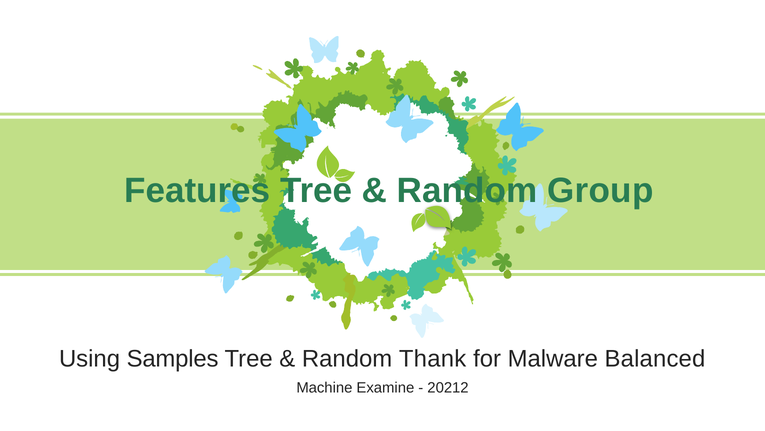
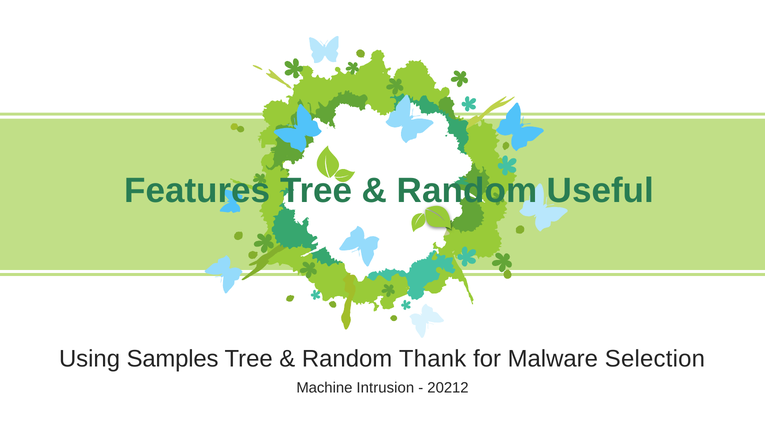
Group: Group -> Useful (600, 190)
Balanced: Balanced -> Selection (655, 358)
Examine: Examine -> Intrusion (385, 387)
